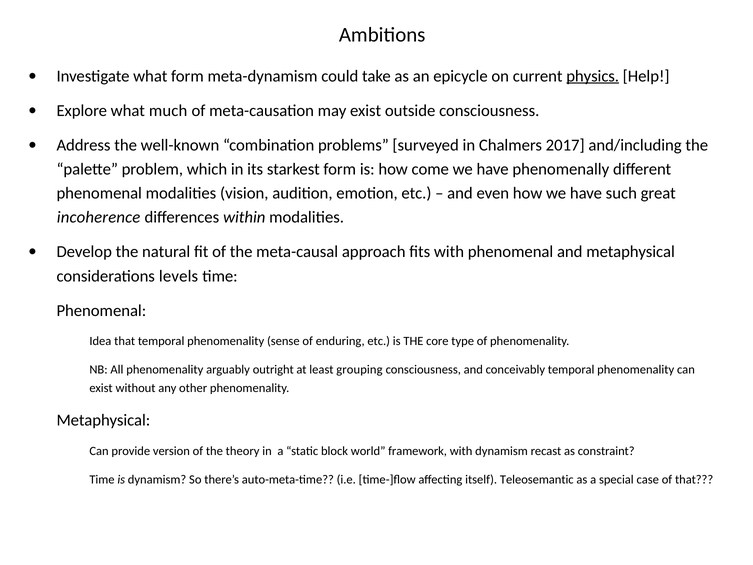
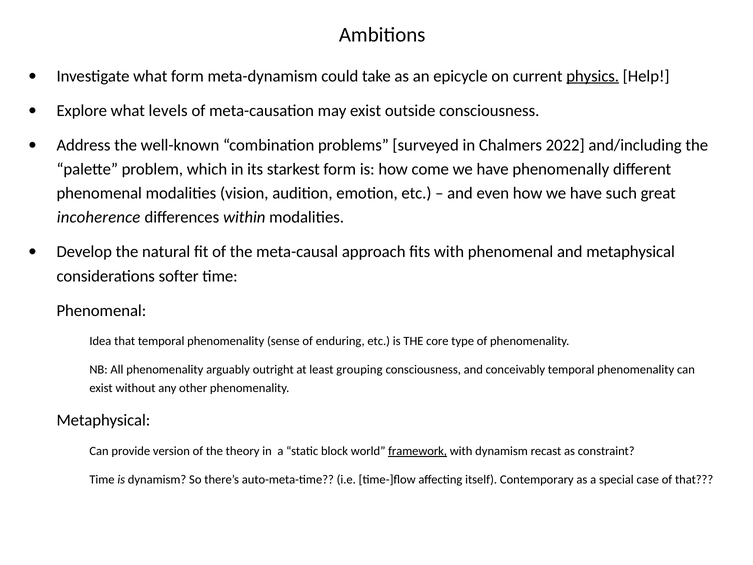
much: much -> levels (168, 111)
2017: 2017 -> 2022 (565, 145)
levels: levels -> softer (179, 276)
framework underline: none -> present (418, 451)
Teleosemantic: Teleosemantic -> Contemporary (537, 479)
